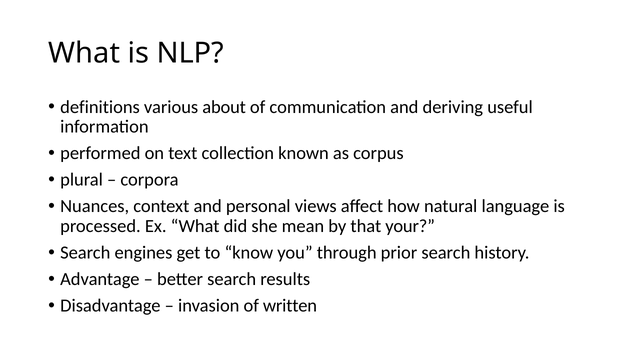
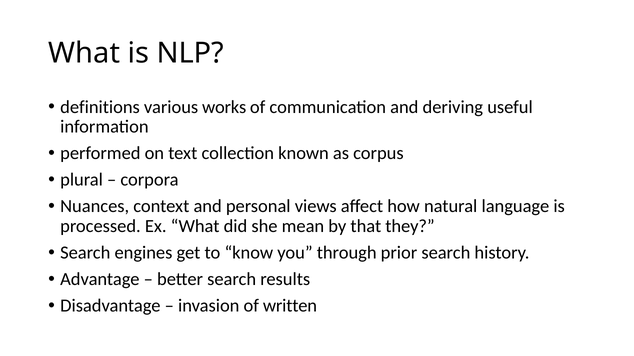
about: about -> works (224, 107)
your: your -> they (410, 227)
